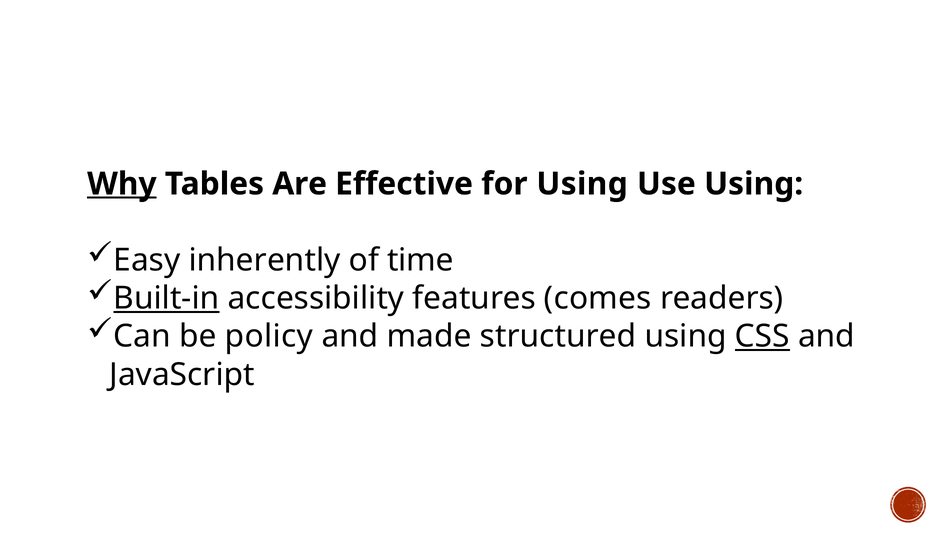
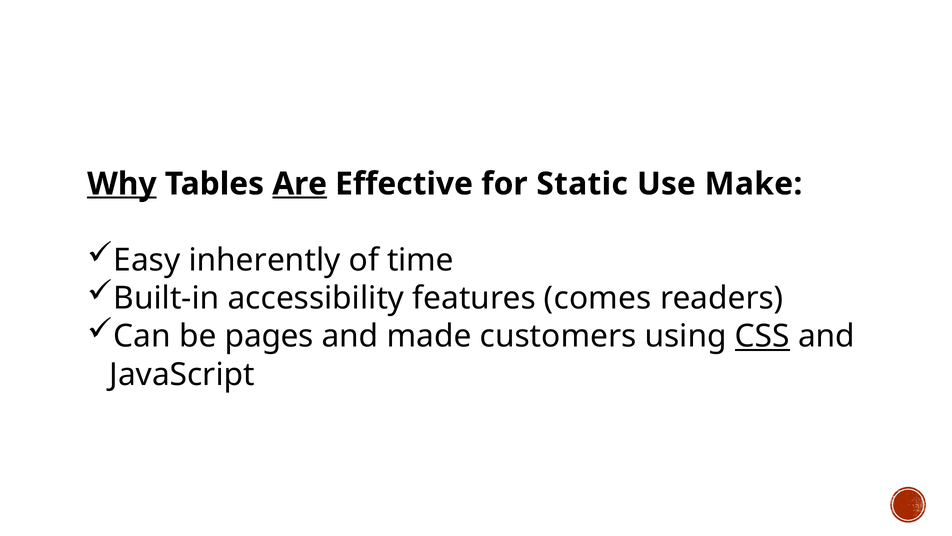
Are underline: none -> present (300, 184)
for Using: Using -> Static (582, 184)
Use Using: Using -> Make (753, 184)
Built-in underline: present -> none (166, 298)
policy: policy -> pages (269, 336)
structured: structured -> customers (558, 336)
